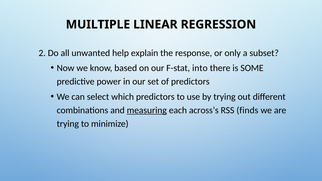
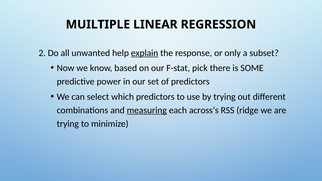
explain underline: none -> present (145, 53)
into: into -> pick (200, 68)
finds: finds -> ridge (247, 110)
